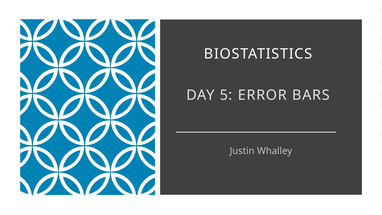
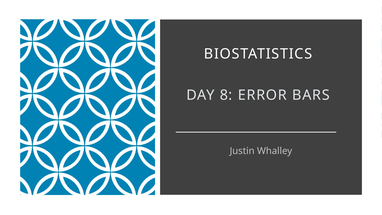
5: 5 -> 8 (226, 95)
